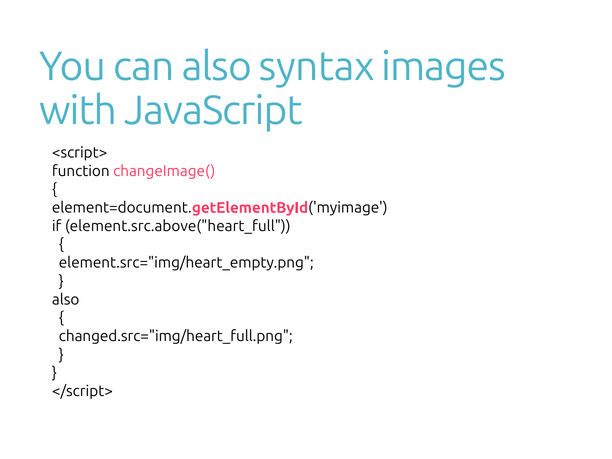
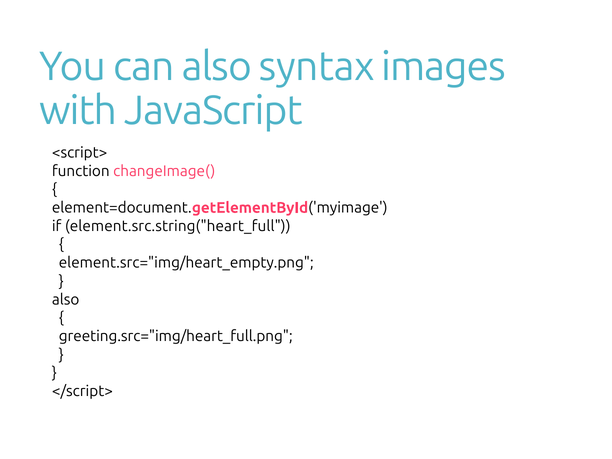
element.src.above("heart_full: element.src.above("heart_full -> element.src.string("heart_full (178, 226)
changed.src="img/heart_full.png: changed.src="img/heart_full.png -> greeting.src="img/heart_full.png (176, 336)
